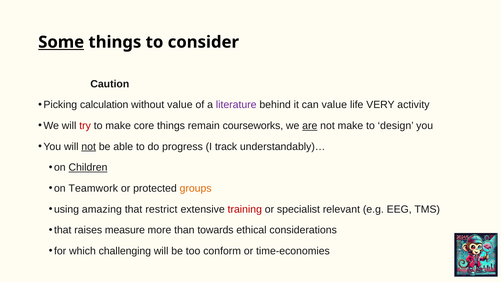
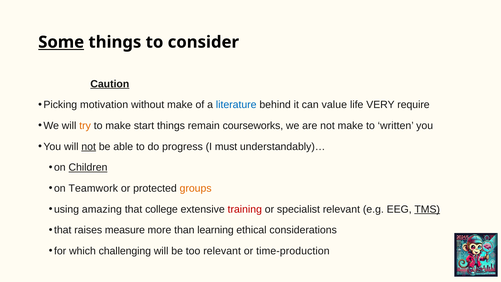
Caution underline: none -> present (110, 84)
calculation: calculation -> motivation (104, 105)
without value: value -> make (180, 105)
literature colour: purple -> blue (236, 105)
activity: activity -> require (413, 105)
try colour: red -> orange (85, 126)
core: core -> start (144, 126)
are underline: present -> none (310, 126)
design: design -> written (396, 126)
track: track -> must (226, 147)
restrict: restrict -> college (161, 209)
TMS underline: none -> present (427, 209)
towards: towards -> learning (216, 230)
too conform: conform -> relevant (222, 251)
time-economies: time-economies -> time-production (293, 251)
